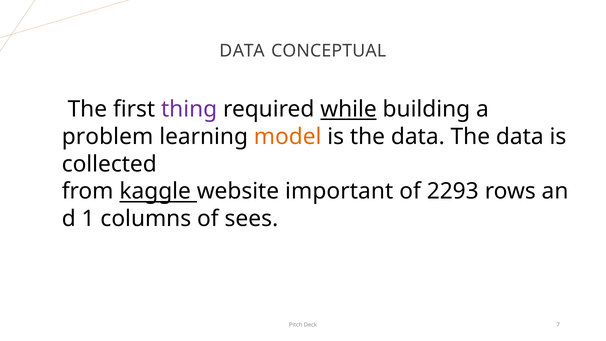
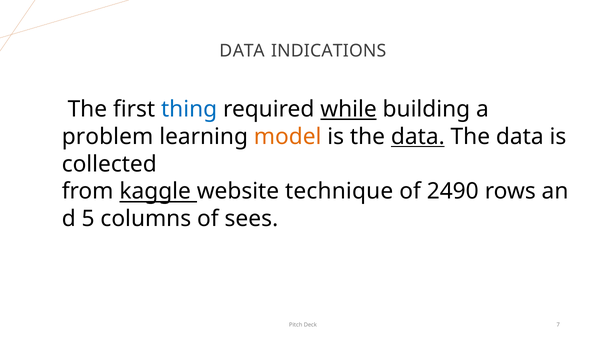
CONCEPTUAL: CONCEPTUAL -> INDICATIONS (329, 51)
thing colour: purple -> blue (189, 109)
data underline: none -> present (418, 137)
important: important -> technique (339, 191)
2293: 2293 -> 2490 (453, 191)
1: 1 -> 5 (88, 219)
